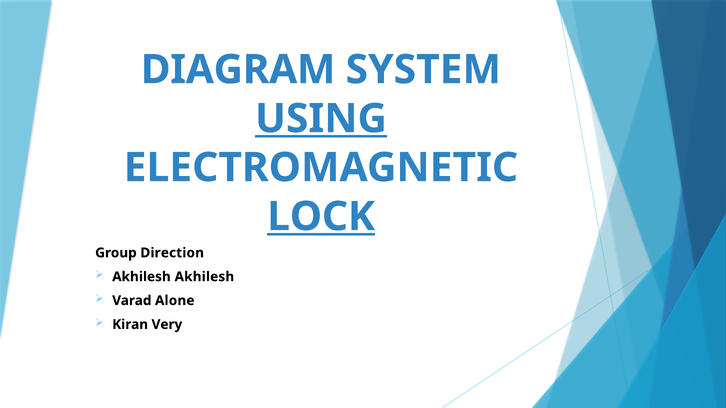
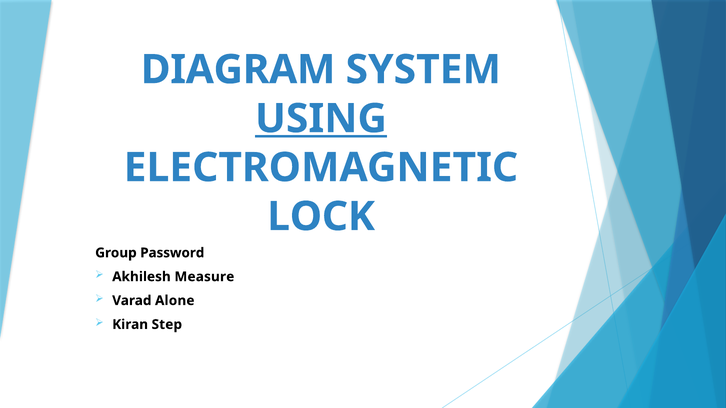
LOCK underline: present -> none (321, 217)
Direction: Direction -> Password (172, 253)
Akhilesh Akhilesh: Akhilesh -> Measure (204, 277)
Very: Very -> Step (167, 325)
